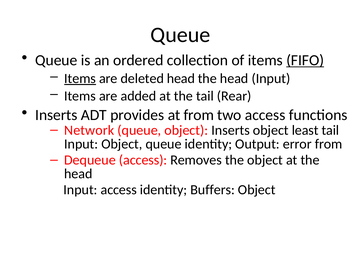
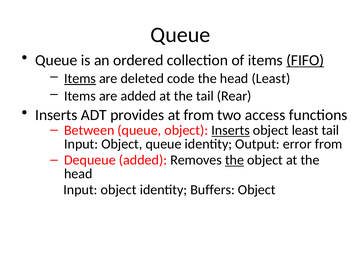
deleted head: head -> code (181, 79)
Input: Input -> Least (271, 79)
Network: Network -> Between (89, 131)
Inserts underline: none -> present (231, 131)
Dequeue access: access -> added (143, 160)
the underline: none -> present (235, 160)
access: access -> object (119, 190)
